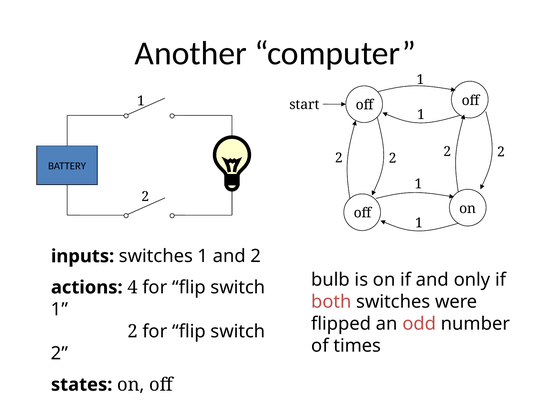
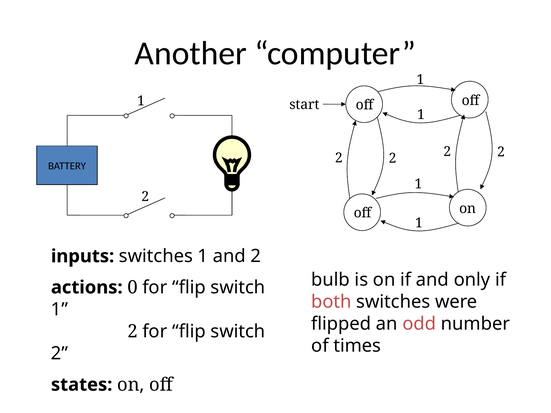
4: 4 -> 0 (133, 288)
